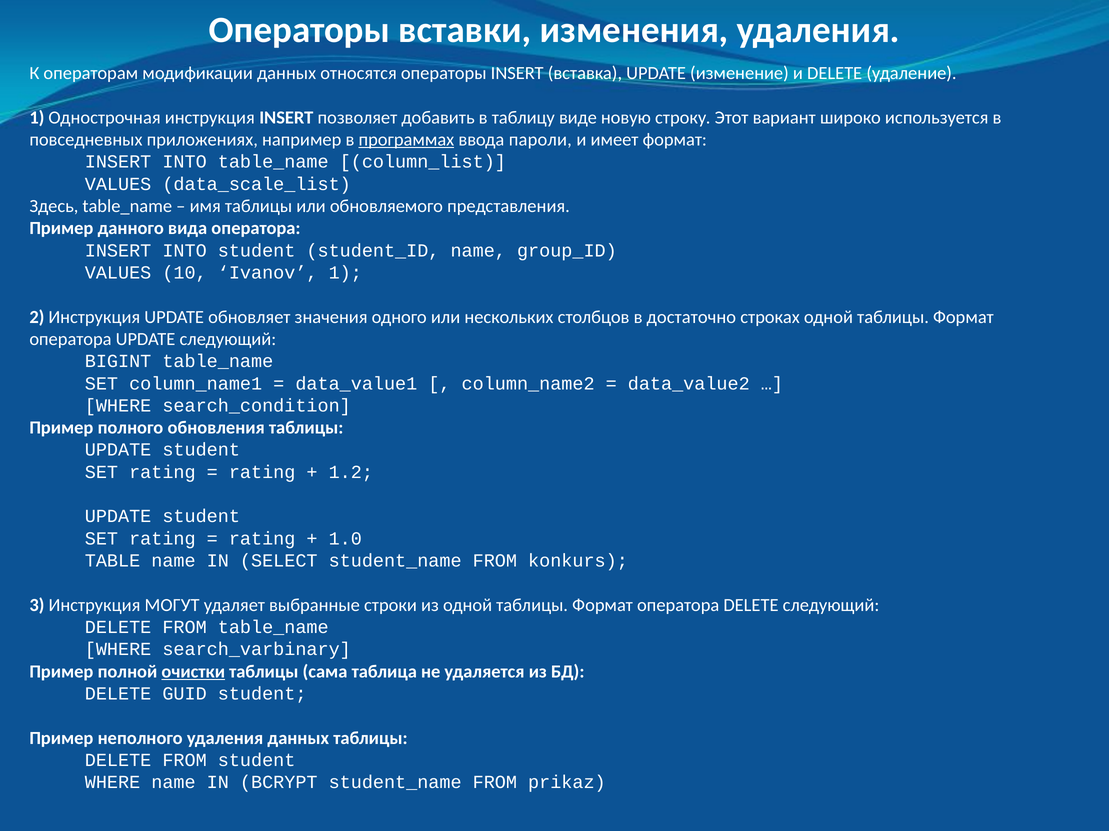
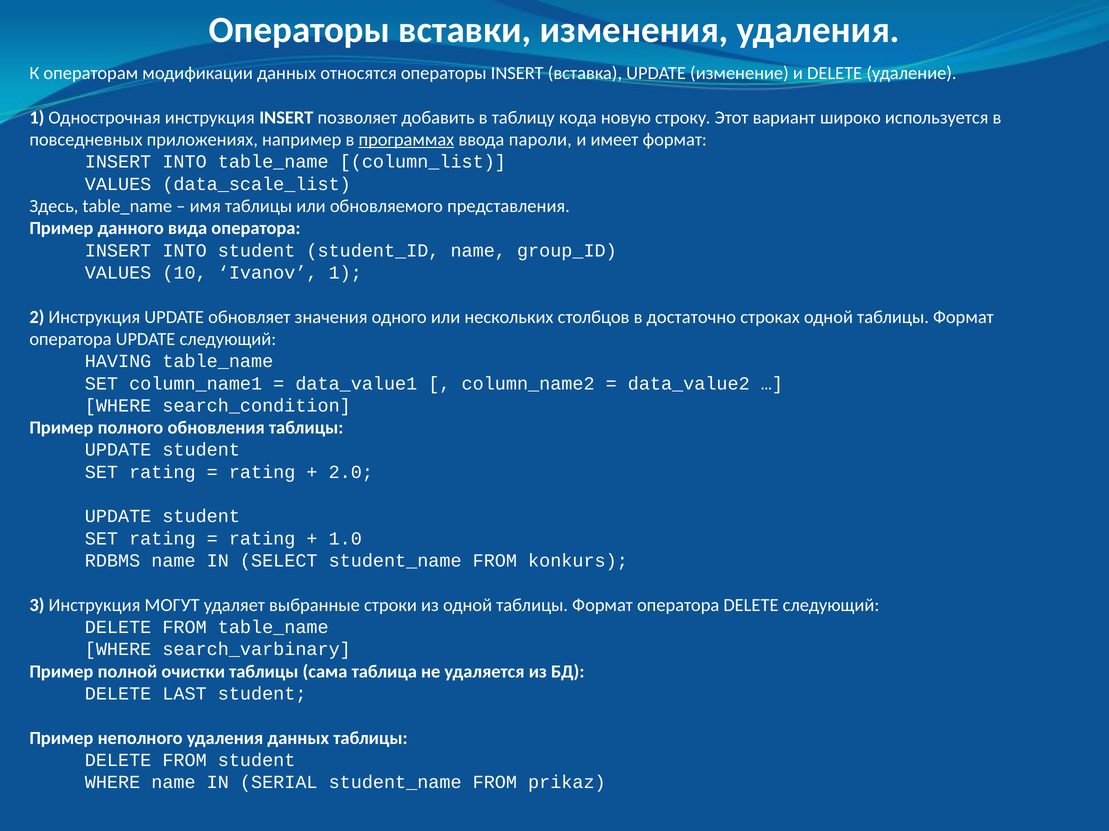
виде: виде -> кода (578, 118)
BIGINT: BIGINT -> HAVING (118, 362)
1.2: 1.2 -> 2.0 (351, 472)
TABLE: TABLE -> RDBMS (113, 561)
очистки underline: present -> none (193, 672)
GUID: GUID -> LAST (185, 694)
BCRYPT: BCRYPT -> SERIAL (279, 783)
